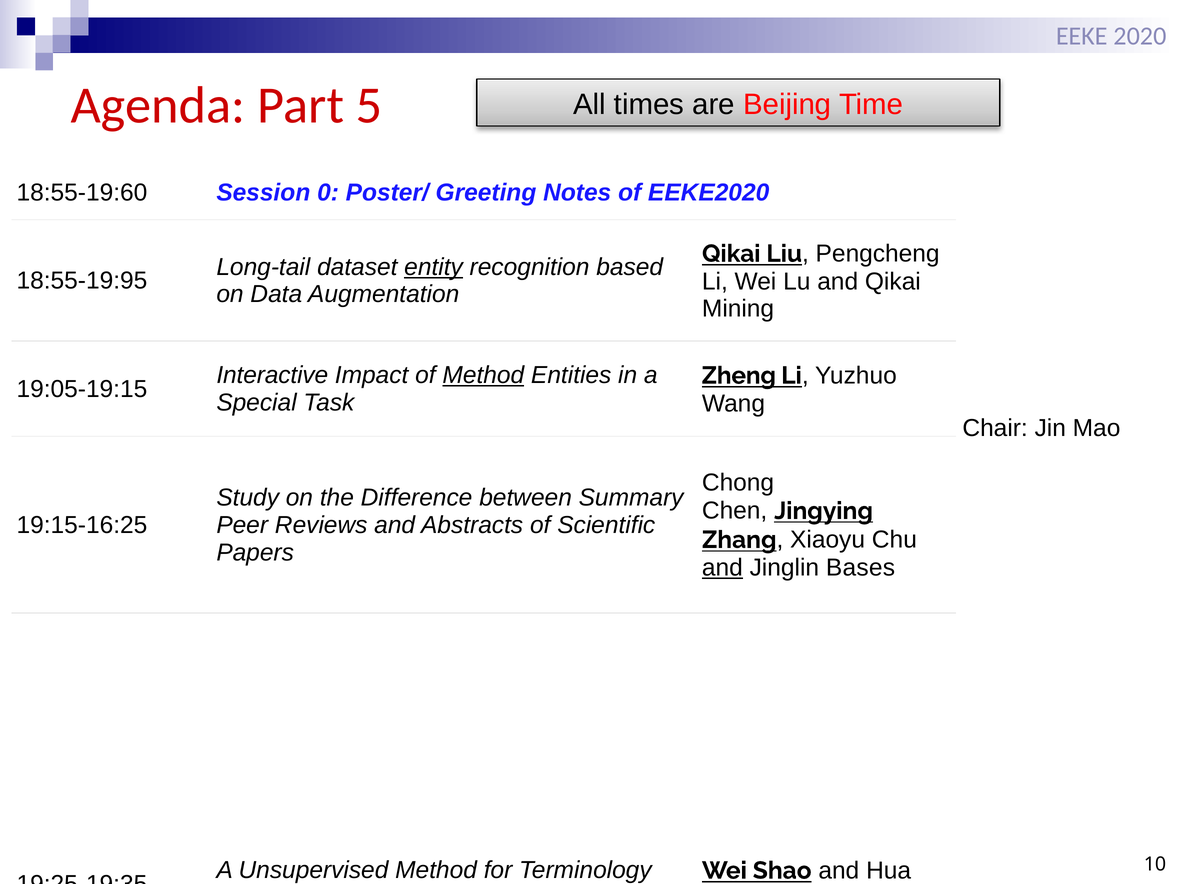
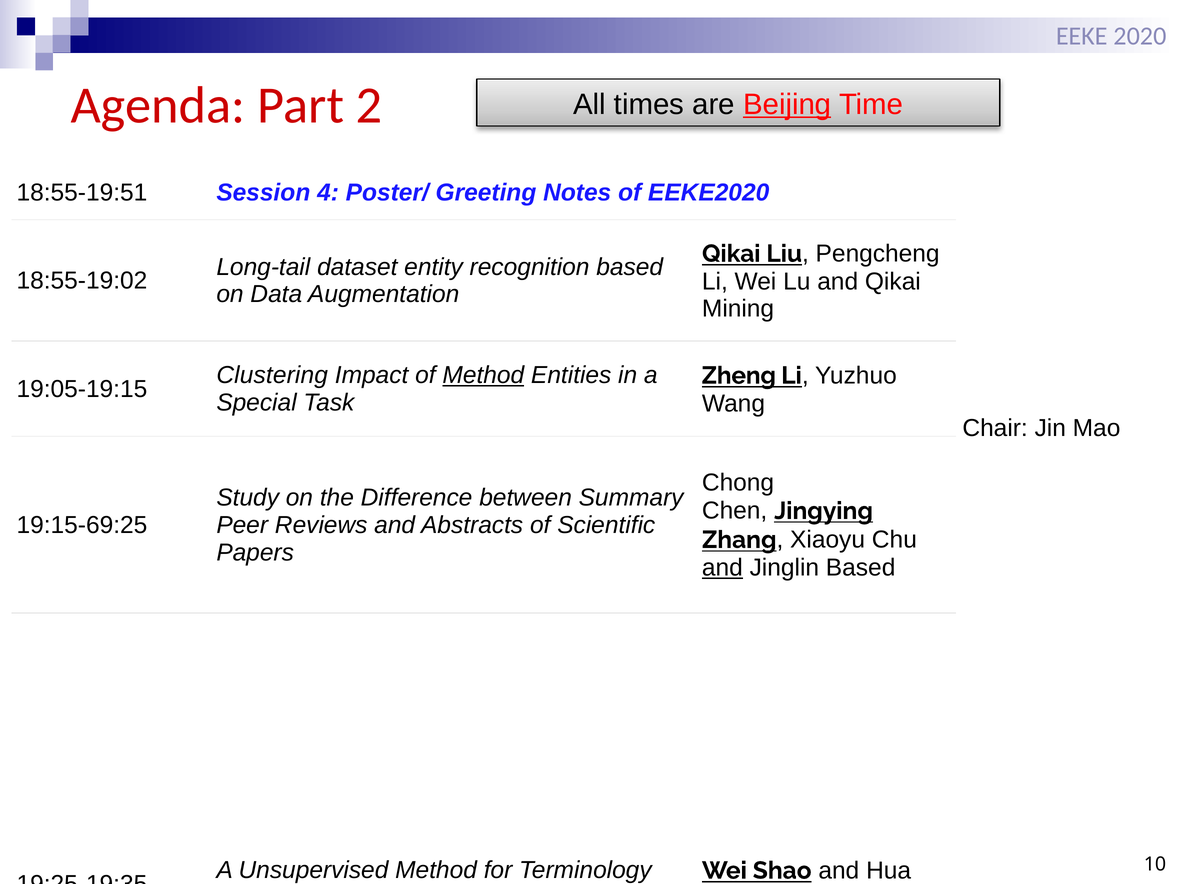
5: 5 -> 2 (369, 106)
Beijing underline: none -> present (787, 105)
18:55-19:60: 18:55-19:60 -> 18:55-19:51 (82, 193)
0: 0 -> 4 (328, 193)
entity underline: present -> none (434, 267)
18:55-19:95: 18:55-19:95 -> 18:55-19:02 (82, 281)
Interactive: Interactive -> Clustering (272, 375)
19:15-16:25: 19:15-16:25 -> 19:15-69:25 (82, 525)
Jinglin Bases: Bases -> Based (861, 567)
